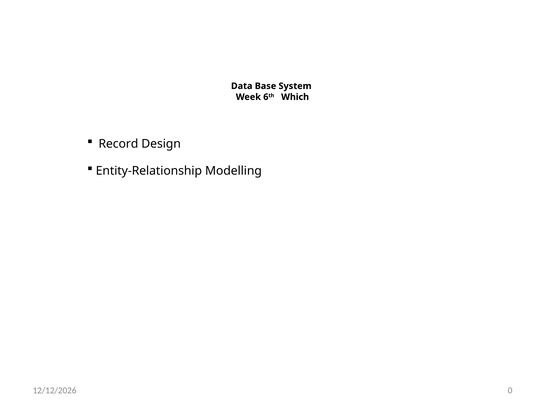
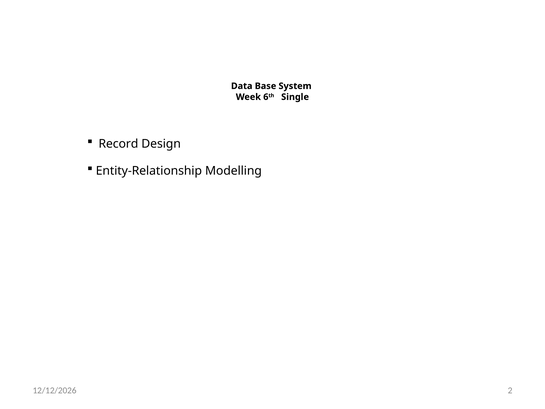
Which: Which -> Single (295, 97)
0: 0 -> 2 (510, 390)
